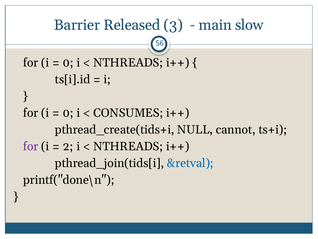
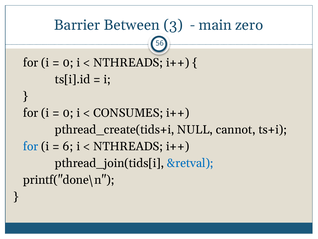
Released: Released -> Between (132, 25)
slow: slow -> zero (249, 25)
for colour: purple -> blue (31, 146)
2: 2 -> 6 (68, 146)
